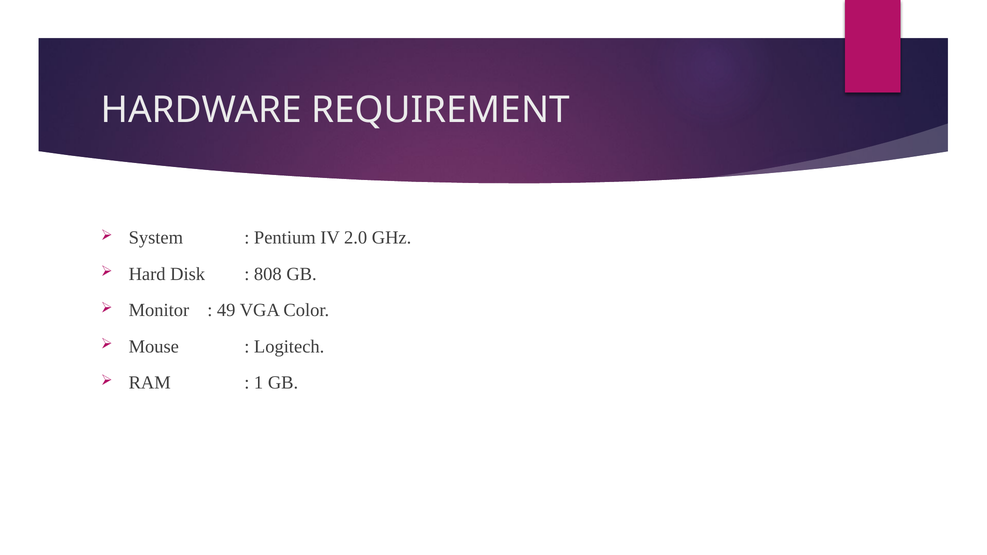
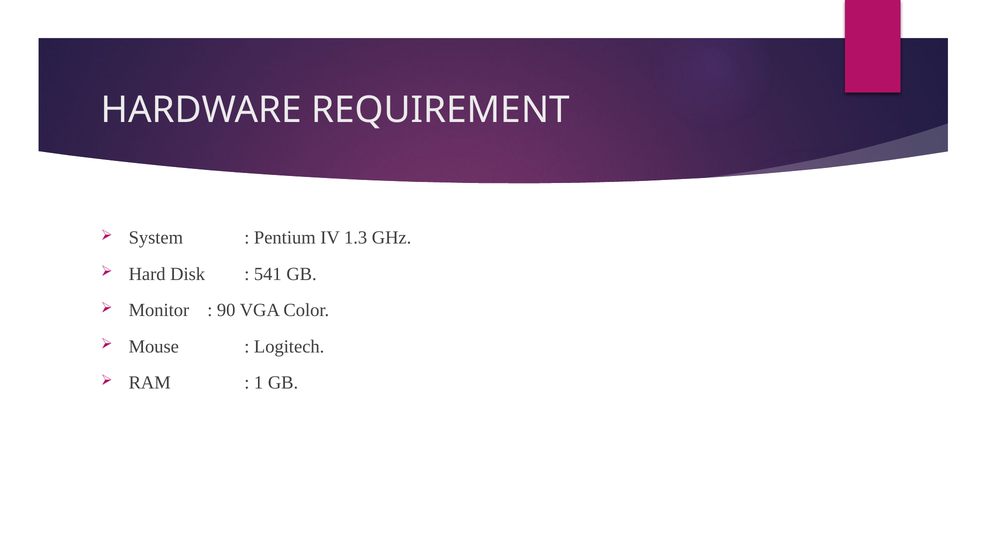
2.0: 2.0 -> 1.3 (356, 238)
808: 808 -> 541 (268, 274)
49: 49 -> 90 (226, 310)
